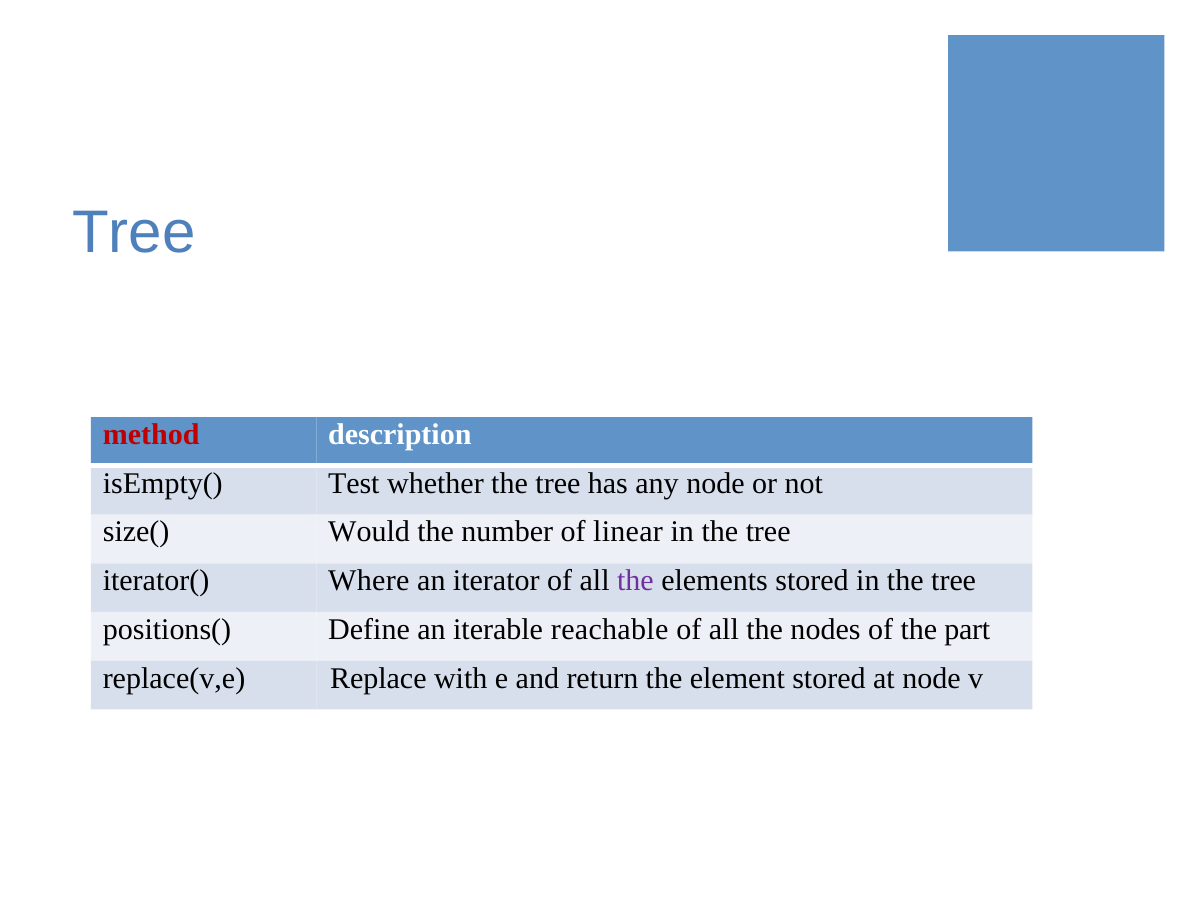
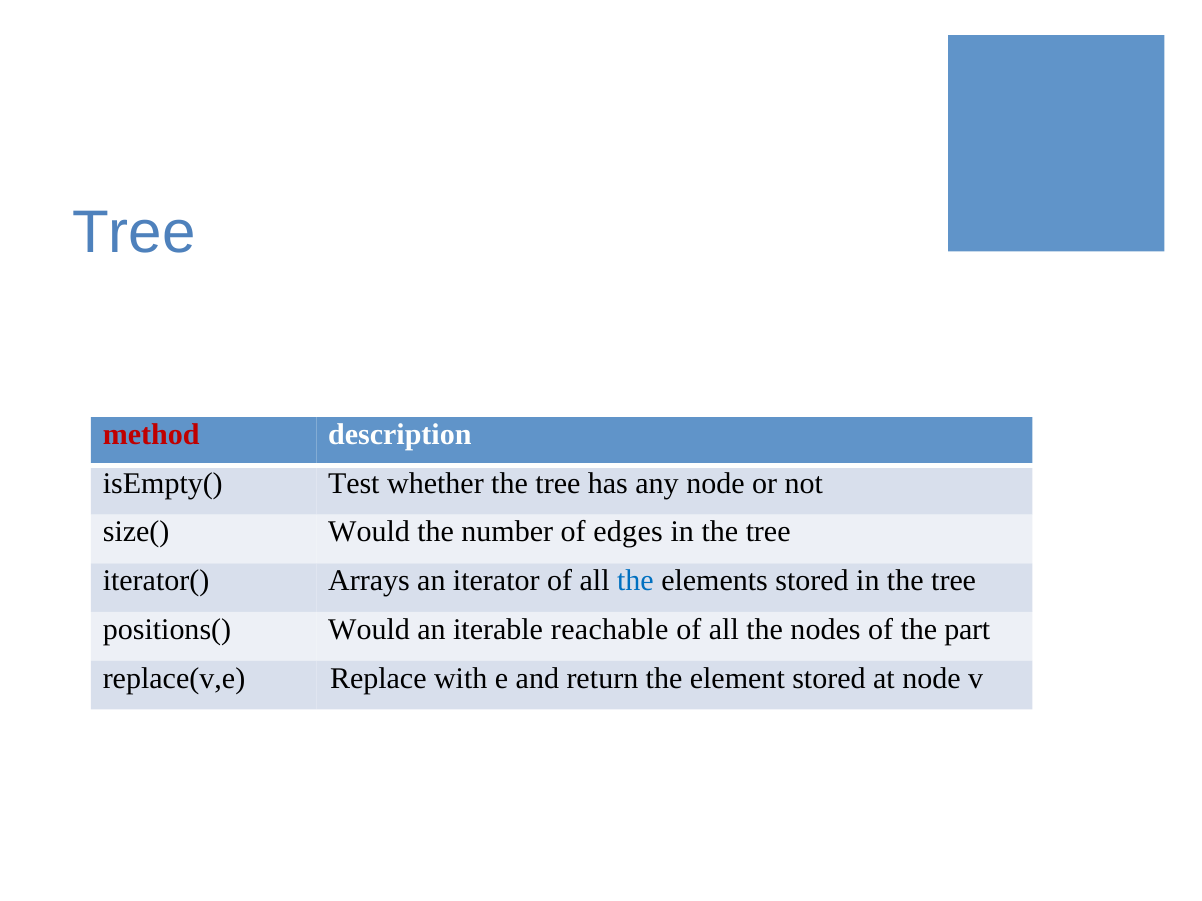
linear: linear -> edges (628, 532)
Where: Where -> Arrays (369, 581)
the colour: purple -> blue (635, 581)
positions( Define: Define -> Would (369, 630)
